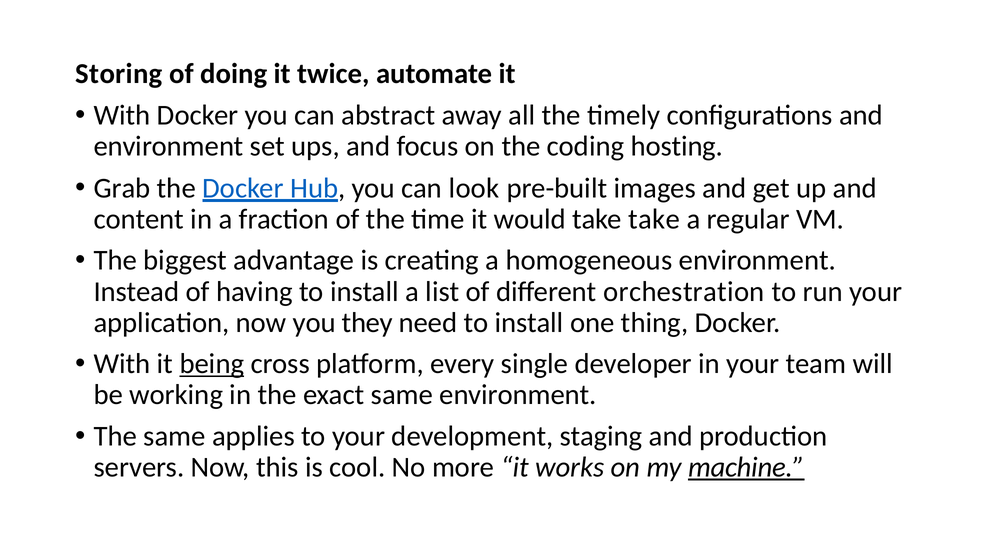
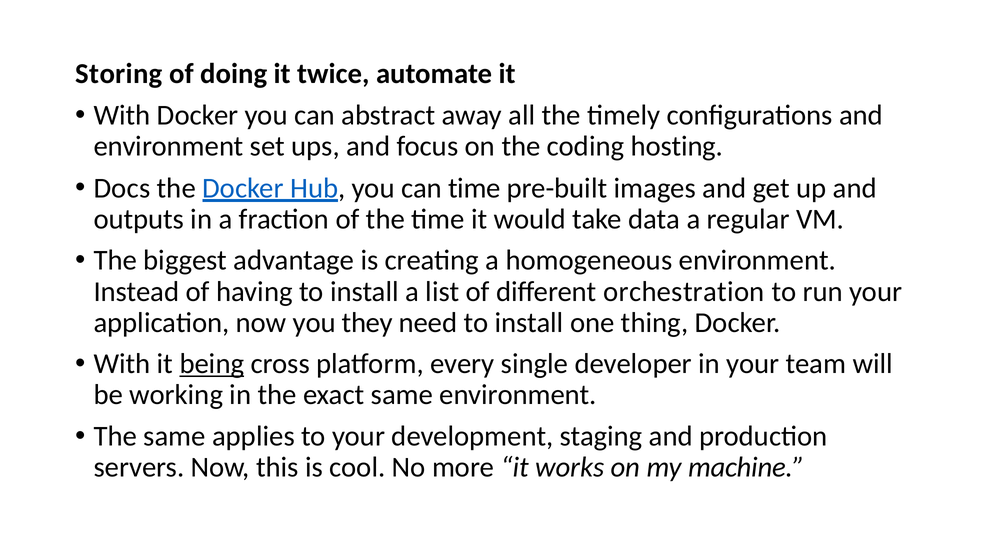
Grab: Grab -> Docs (122, 188)
can look: look -> time (474, 188)
content: content -> outputs (139, 219)
take take: take -> data (654, 219)
machine underline: present -> none (746, 467)
